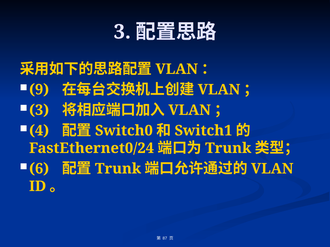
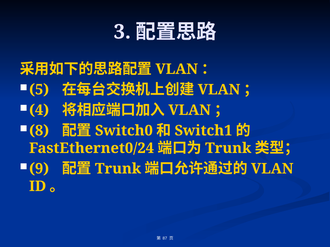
9: 9 -> 5 (39, 90)
3: 3 -> 4 (39, 110)
4: 4 -> 8 (39, 131)
6: 6 -> 9 (39, 169)
